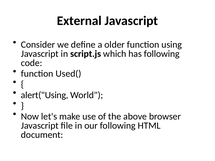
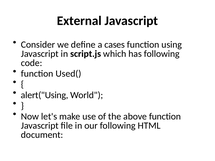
older: older -> cases (115, 45)
above browser: browser -> function (165, 117)
